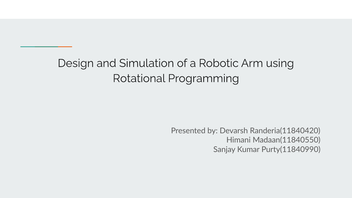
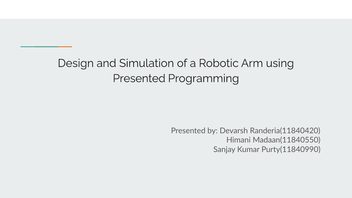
Rotational: Rotational -> Presented (139, 78)
